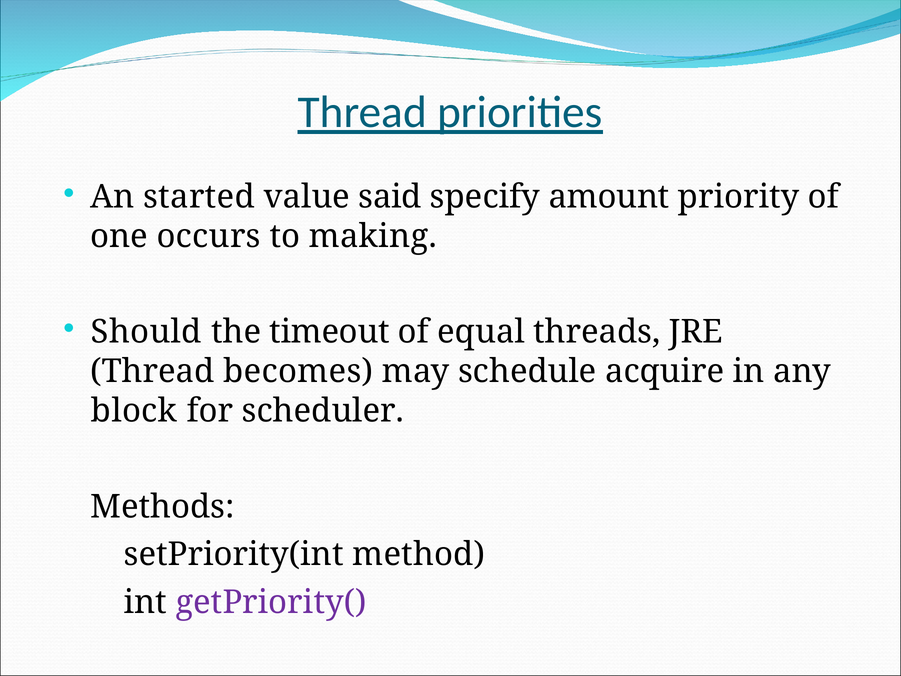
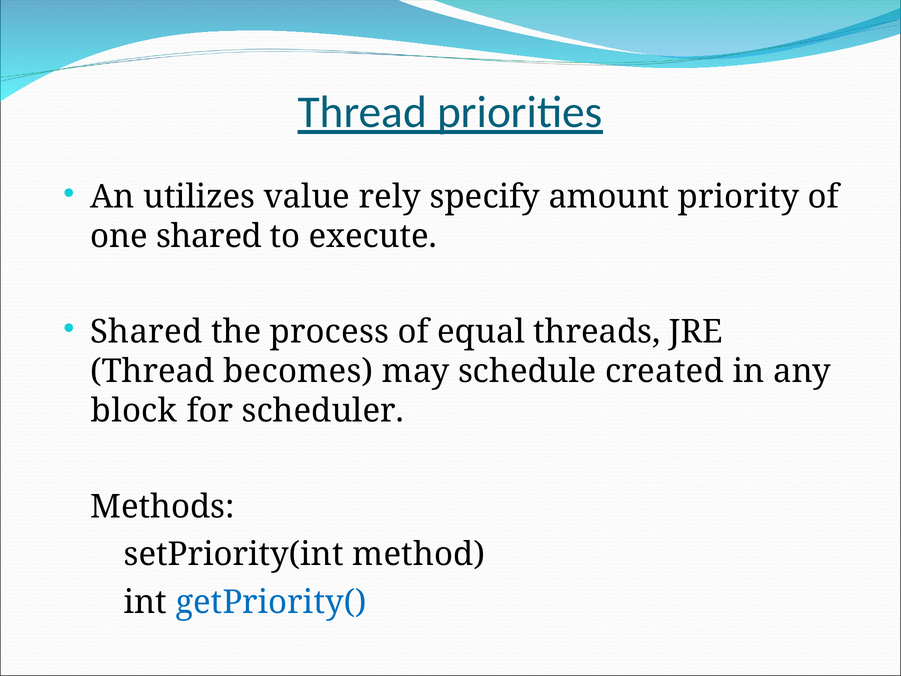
started: started -> utilizes (199, 197)
said: said -> rely (390, 197)
one occurs: occurs -> shared (209, 236)
making: making -> execute (373, 236)
Should: Should -> Shared (146, 332)
timeout: timeout -> process (329, 332)
acquire: acquire -> created (665, 371)
getPriority( colour: purple -> blue (271, 602)
